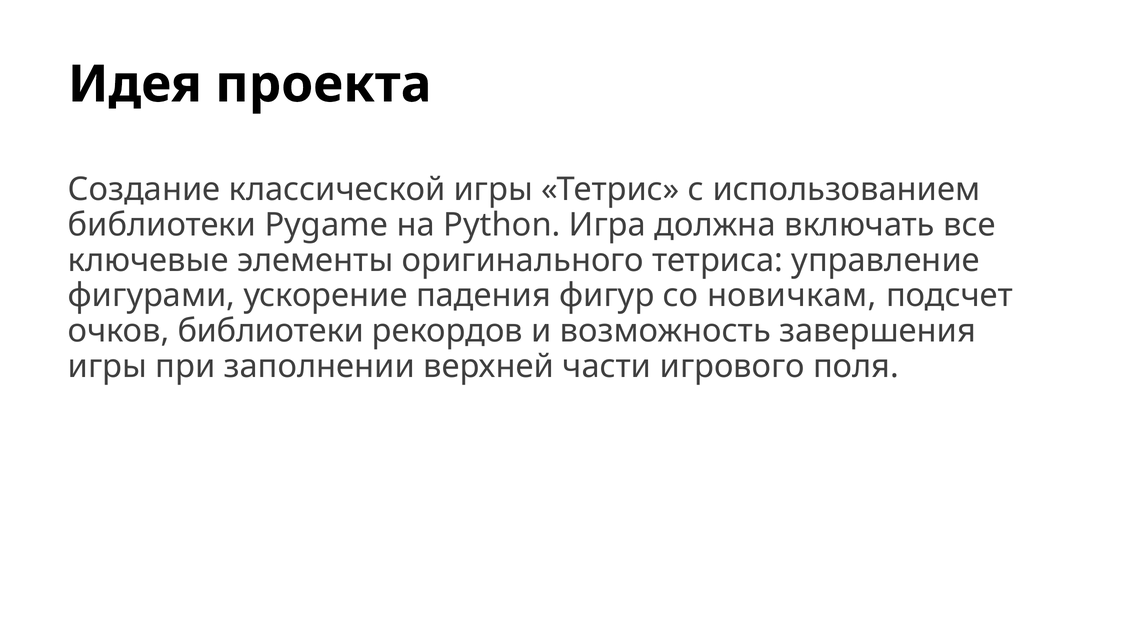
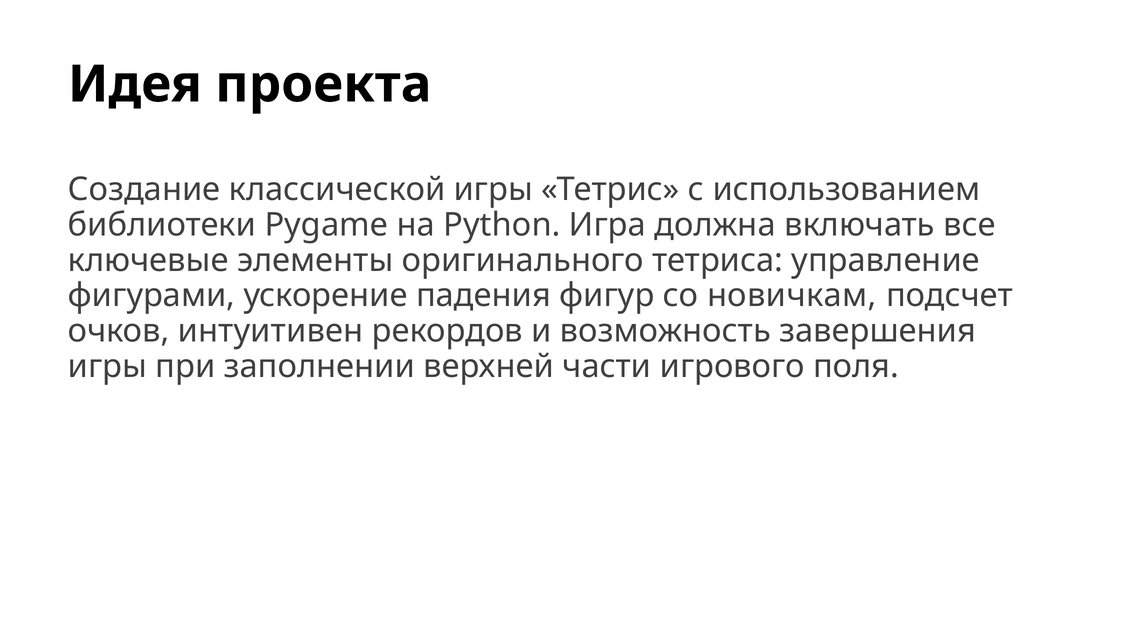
очков библиотеки: библиотеки -> интуитивен (271, 331)
